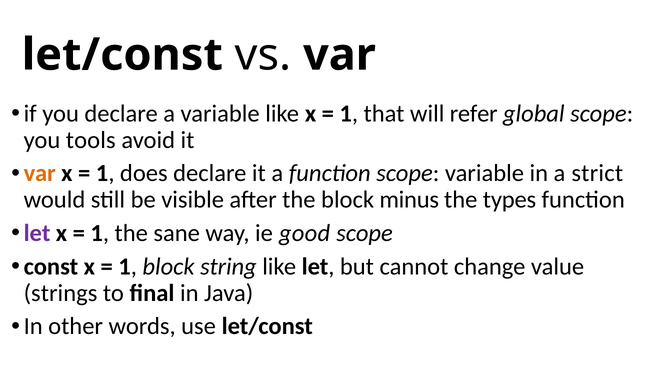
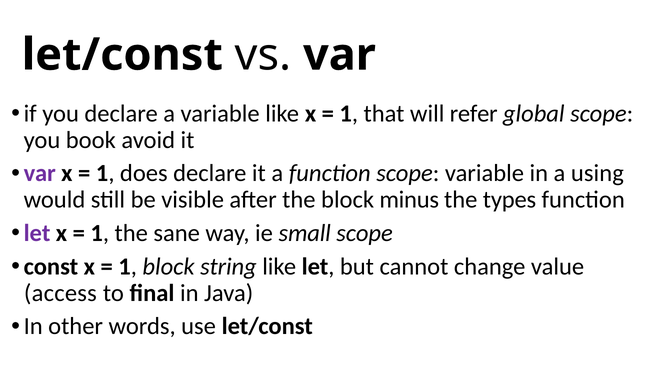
tools: tools -> book (91, 140)
var colour: orange -> purple (40, 174)
strict: strict -> using (597, 174)
good: good -> small (305, 233)
strings: strings -> access (60, 293)
